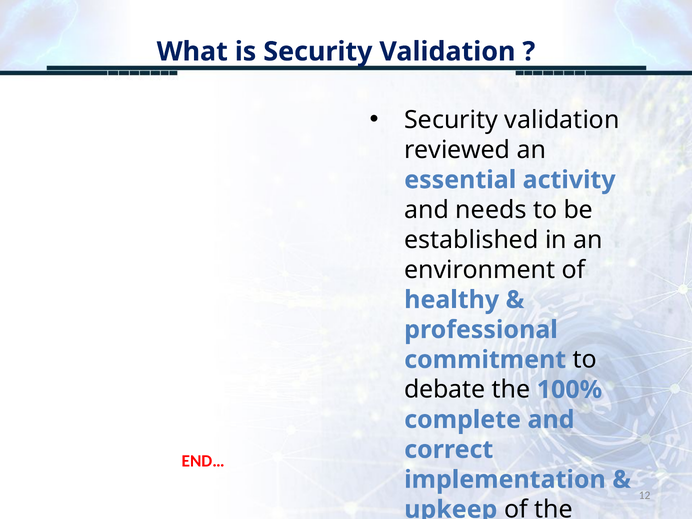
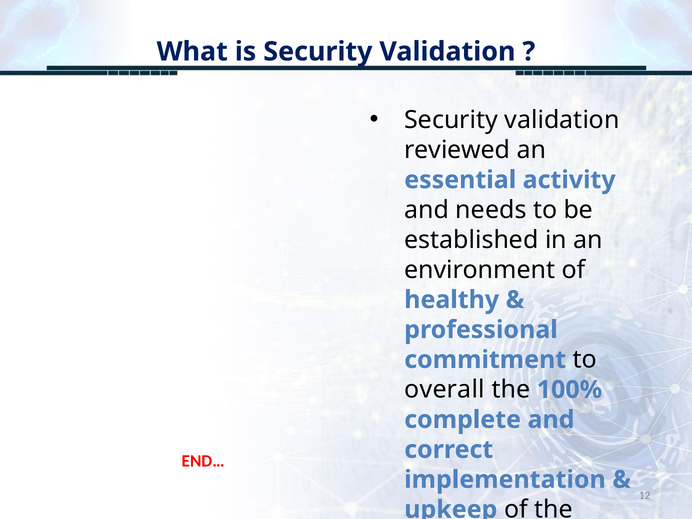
debate: debate -> overall (445, 390)
